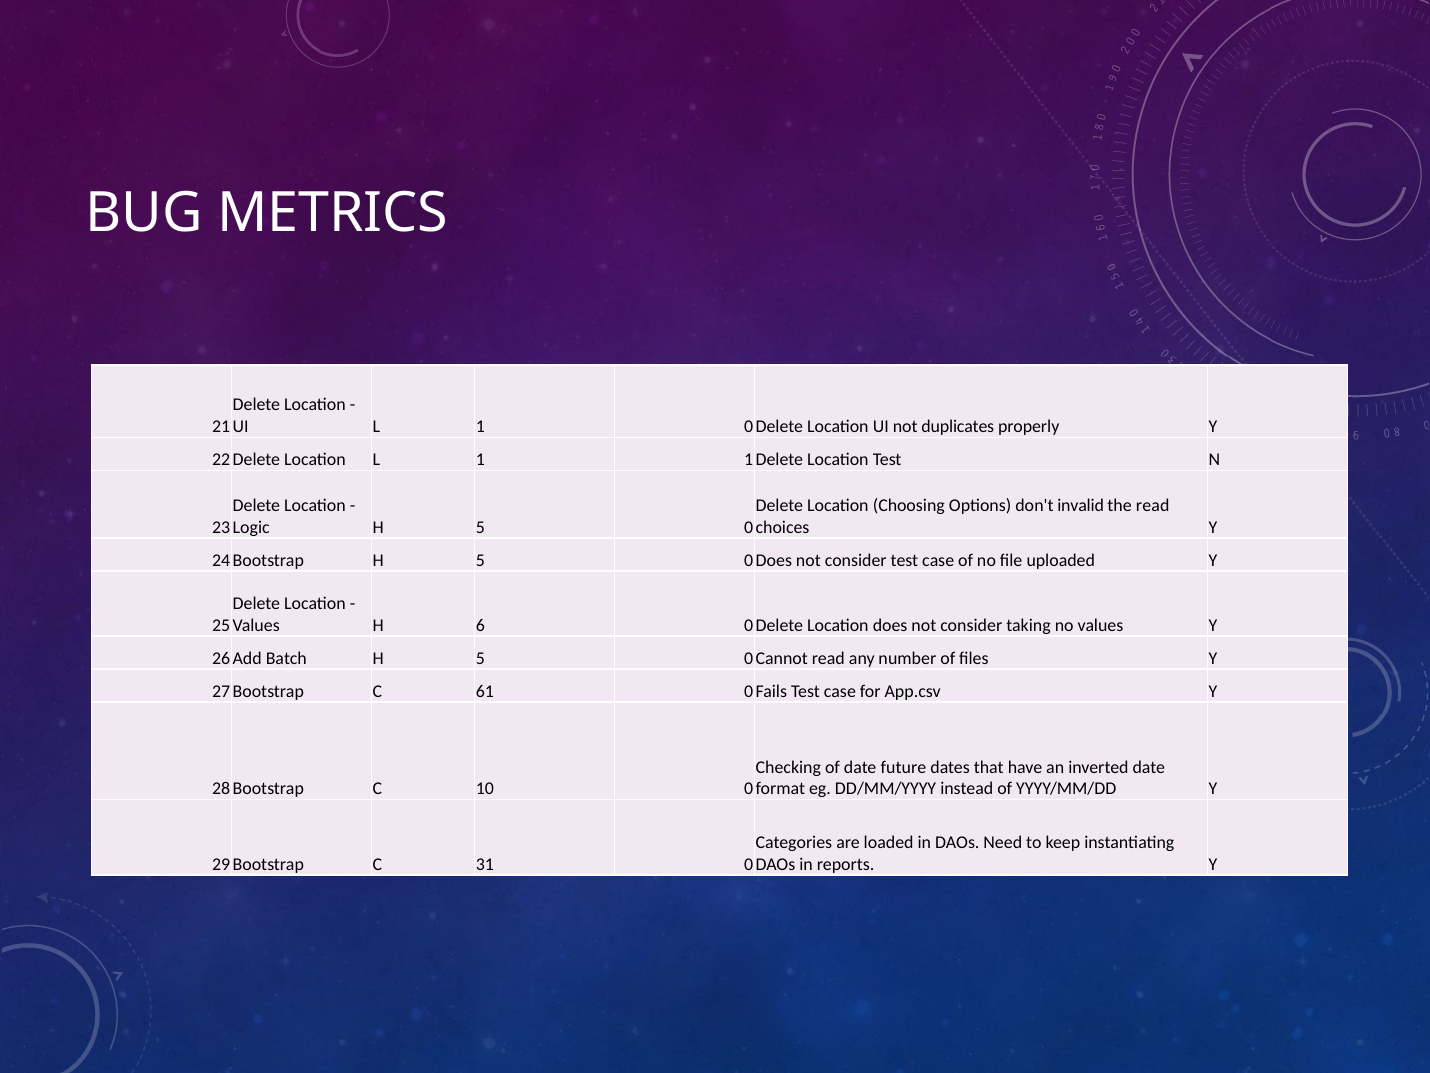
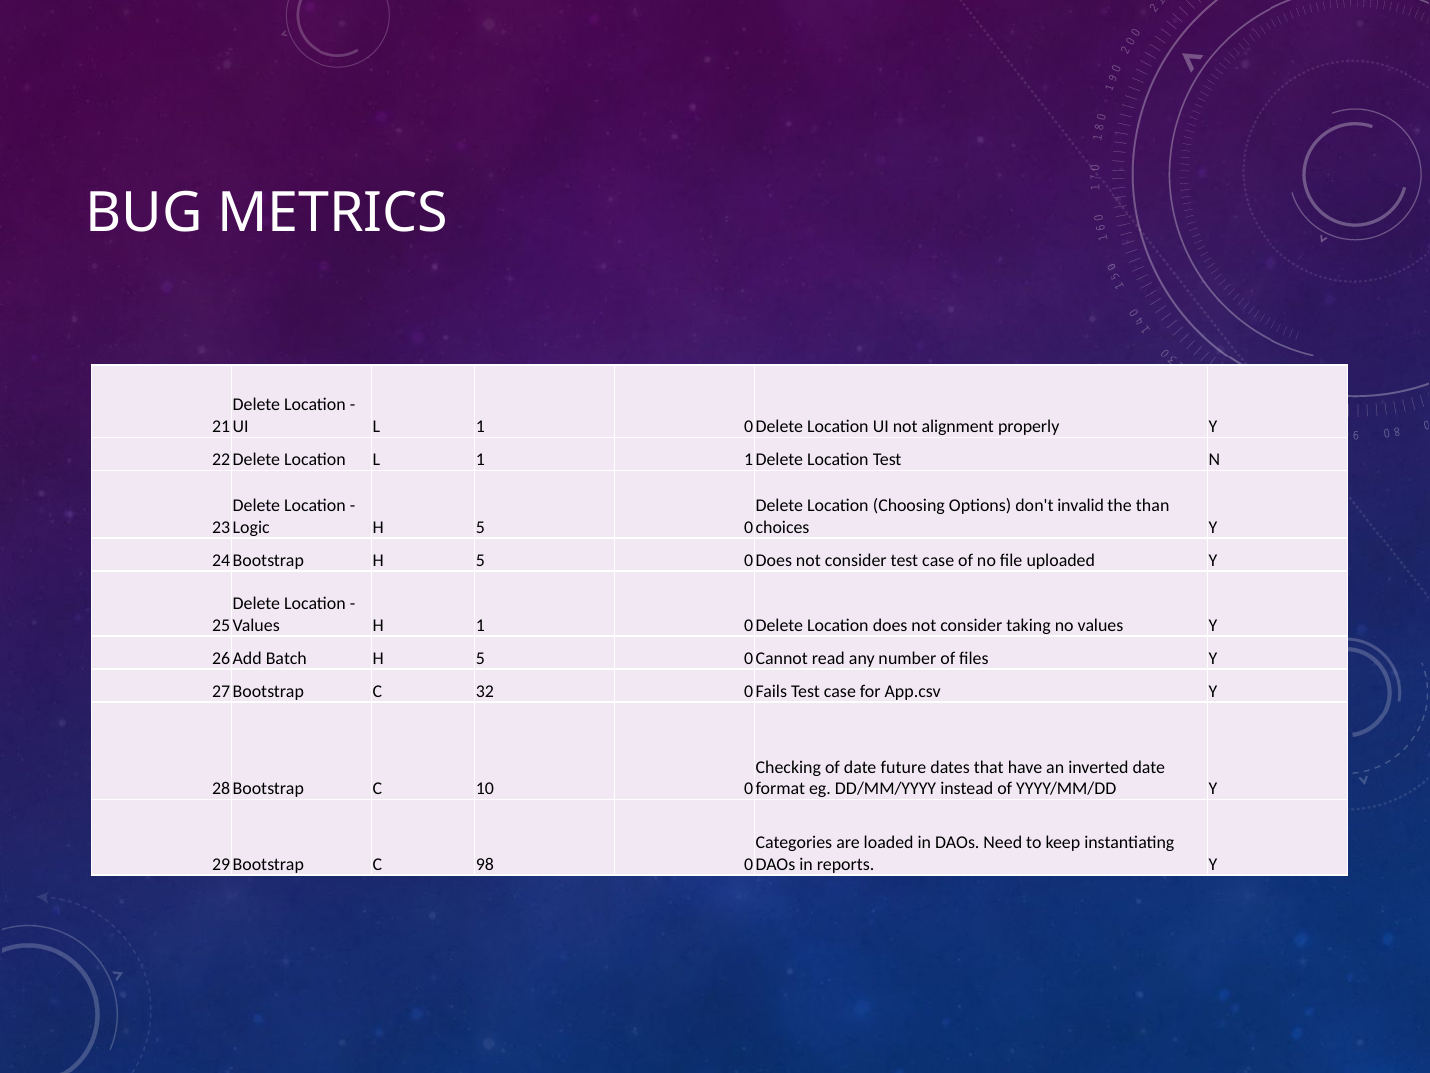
duplicates: duplicates -> alignment (958, 427)
the read: read -> than (1153, 506)
H 6: 6 -> 1 (480, 625)
61: 61 -> 32 (485, 691)
31: 31 -> 98 (485, 864)
